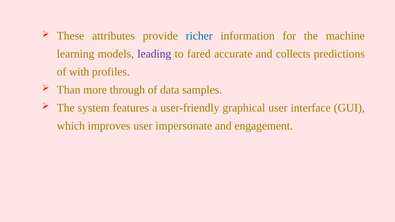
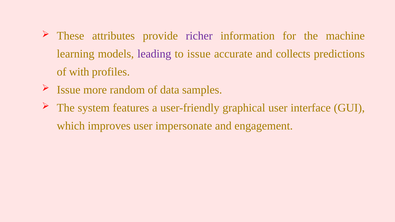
richer colour: blue -> purple (199, 36)
to fared: fared -> issue (199, 54)
Than: Than -> Issue (69, 90)
through: through -> random (127, 90)
